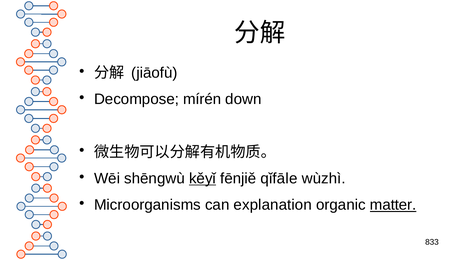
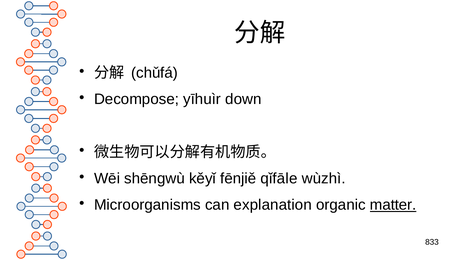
jiāofù: jiāofù -> chǔfá (155, 73)
mírén: mírén -> yīhuìr (202, 99)
kěyǐ underline: present -> none (203, 178)
